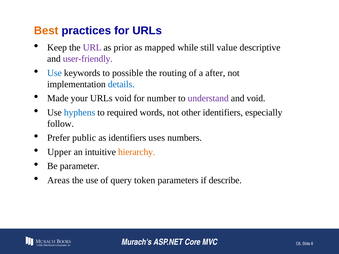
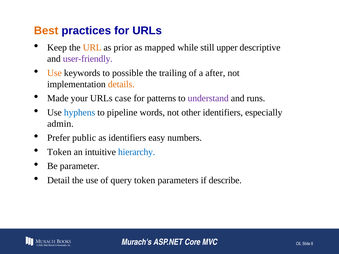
URL colour: purple -> orange (92, 48)
value: value -> upper (227, 48)
Use colour: blue -> orange (54, 73)
routing: routing -> trailing (173, 73)
details colour: blue -> orange (121, 84)
URLs void: void -> case (123, 98)
number: number -> patterns (161, 98)
and void: void -> runs (256, 98)
required: required -> pipeline (122, 113)
follow: follow -> admin (60, 124)
uses: uses -> easy (157, 138)
Upper: Upper -> Token (59, 152)
hierarchy colour: orange -> blue (137, 152)
Areas: Areas -> Detail (59, 180)
